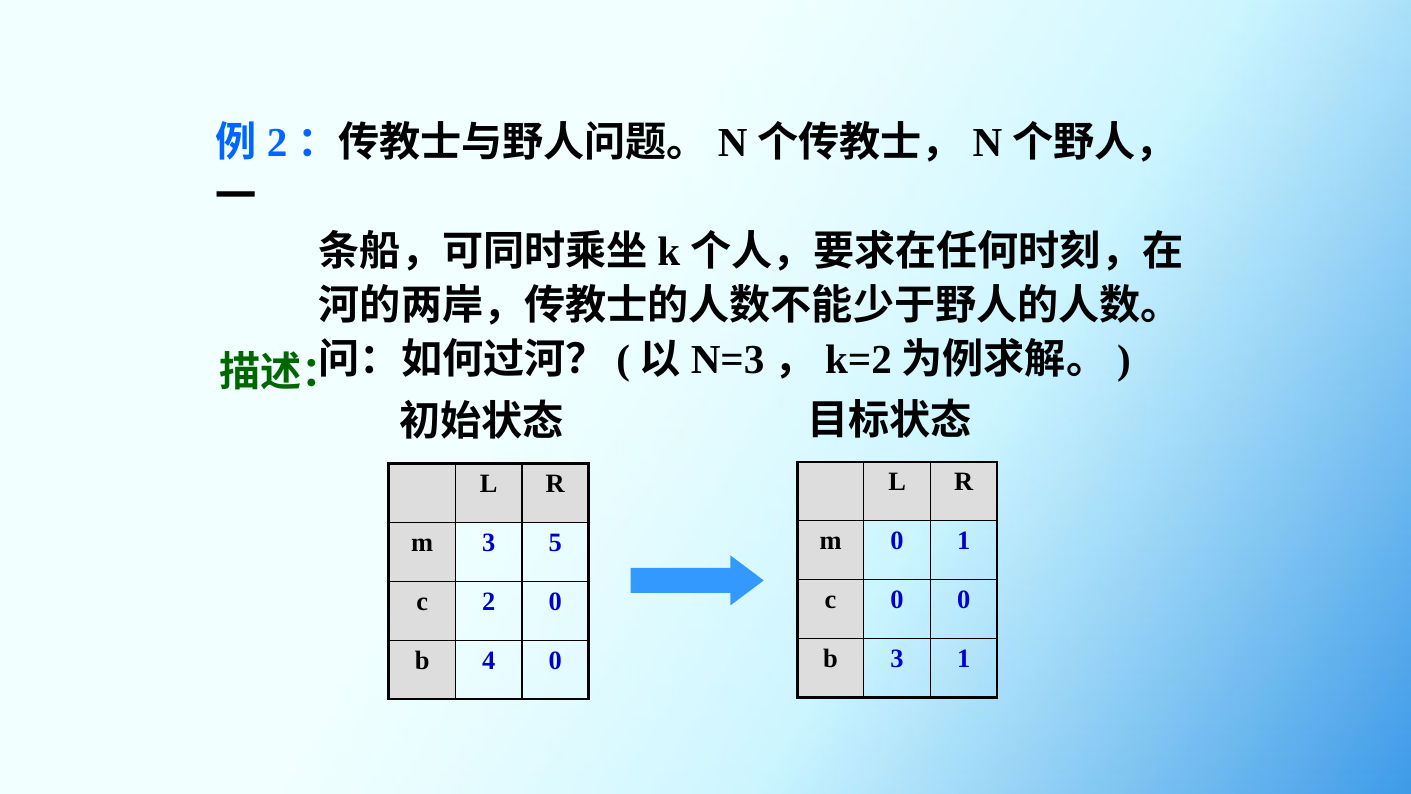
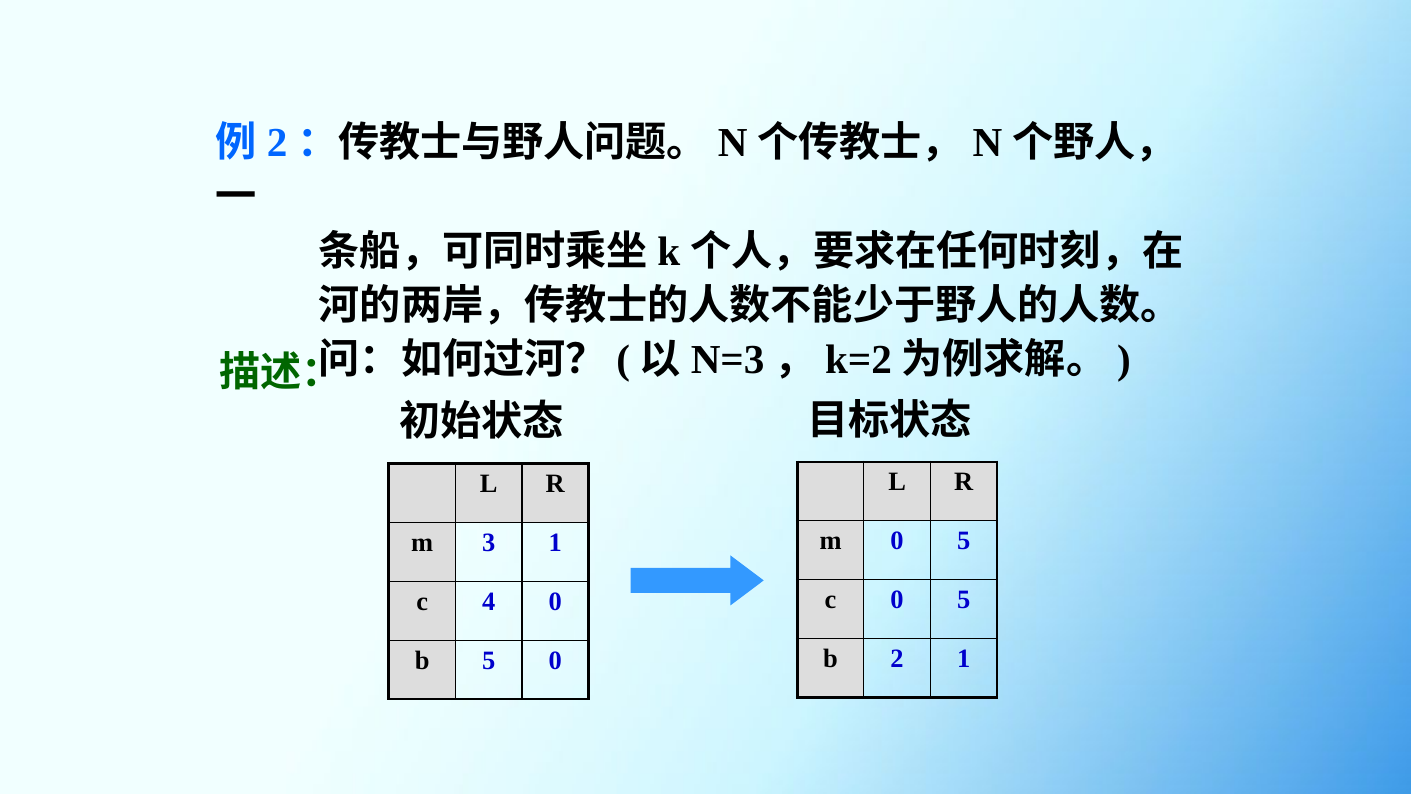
m 0 1: 1 -> 5 (964, 541)
3 5: 5 -> 1 (555, 543)
c 0 0: 0 -> 5 (964, 600)
c 2: 2 -> 4 (489, 601)
b 3: 3 -> 2 (897, 658)
b 4: 4 -> 5 (489, 660)
